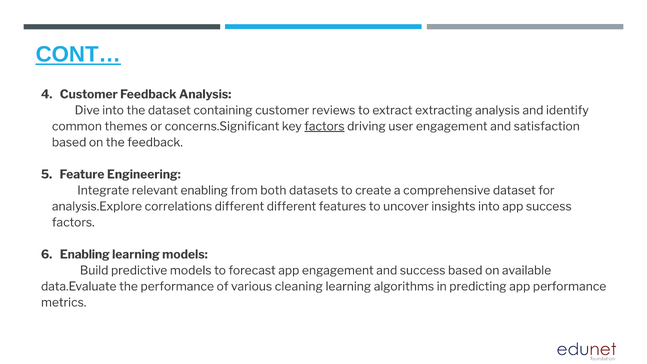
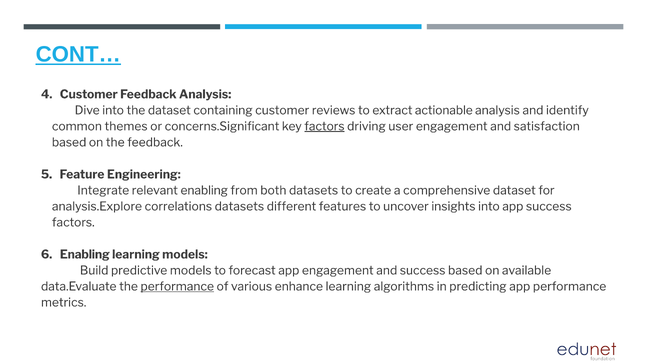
extracting: extracting -> actionable (444, 110)
correlations different: different -> datasets (239, 206)
performance underline: none -> present (177, 286)
cleaning: cleaning -> enhance (299, 286)
